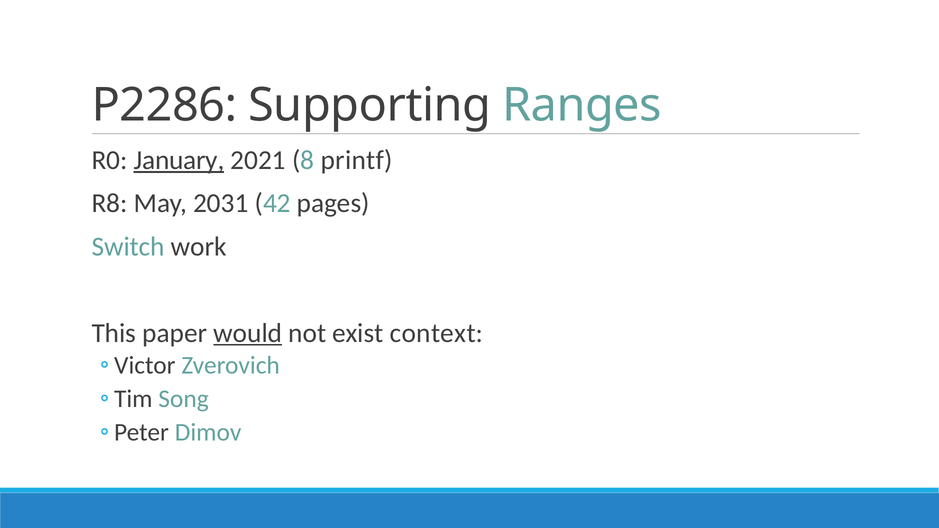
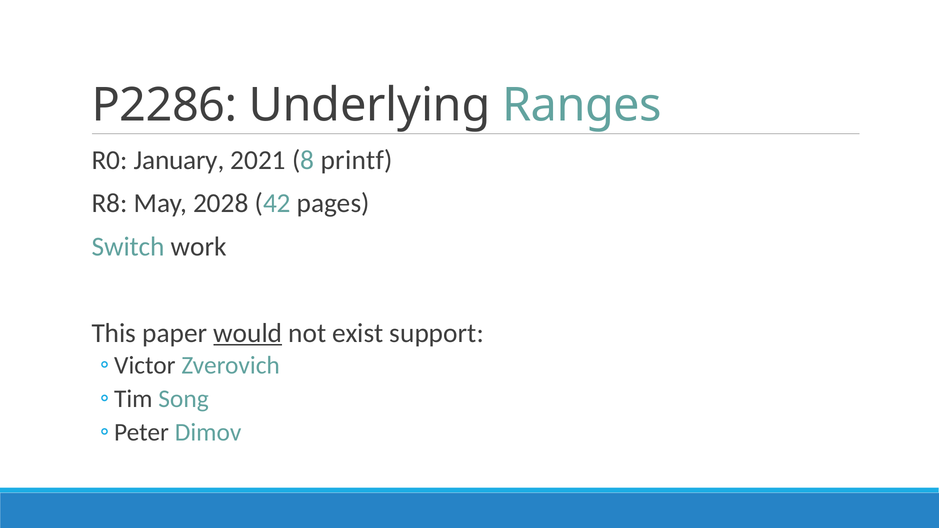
Supporting: Supporting -> Underlying (370, 105)
January underline: present -> none (179, 160)
2031: 2031 -> 2028 (221, 203)
context: context -> support (437, 333)
